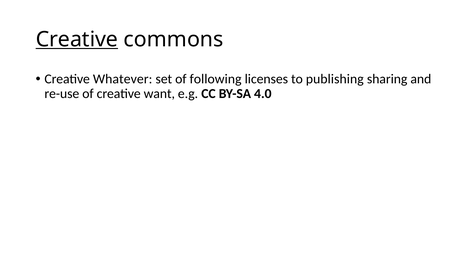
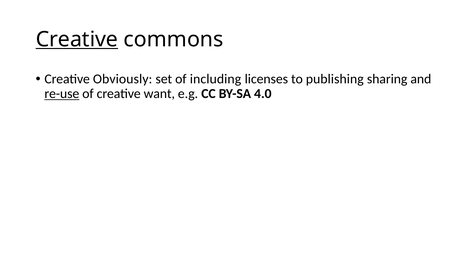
Whatever: Whatever -> Obviously (123, 79)
following: following -> including (216, 79)
re-use underline: none -> present (62, 94)
